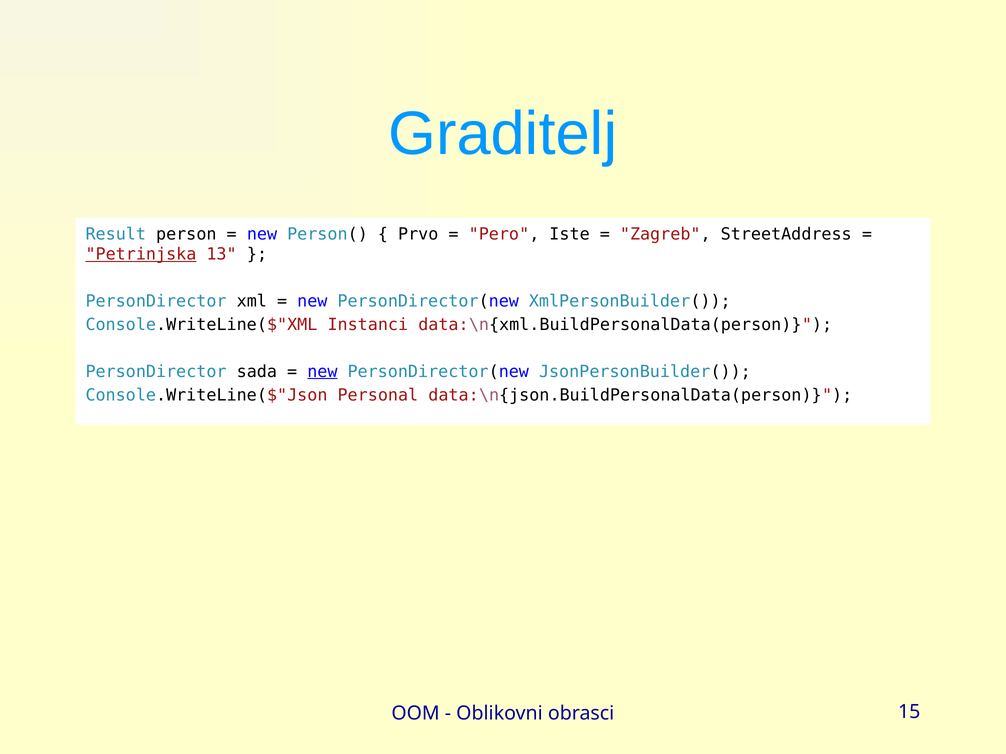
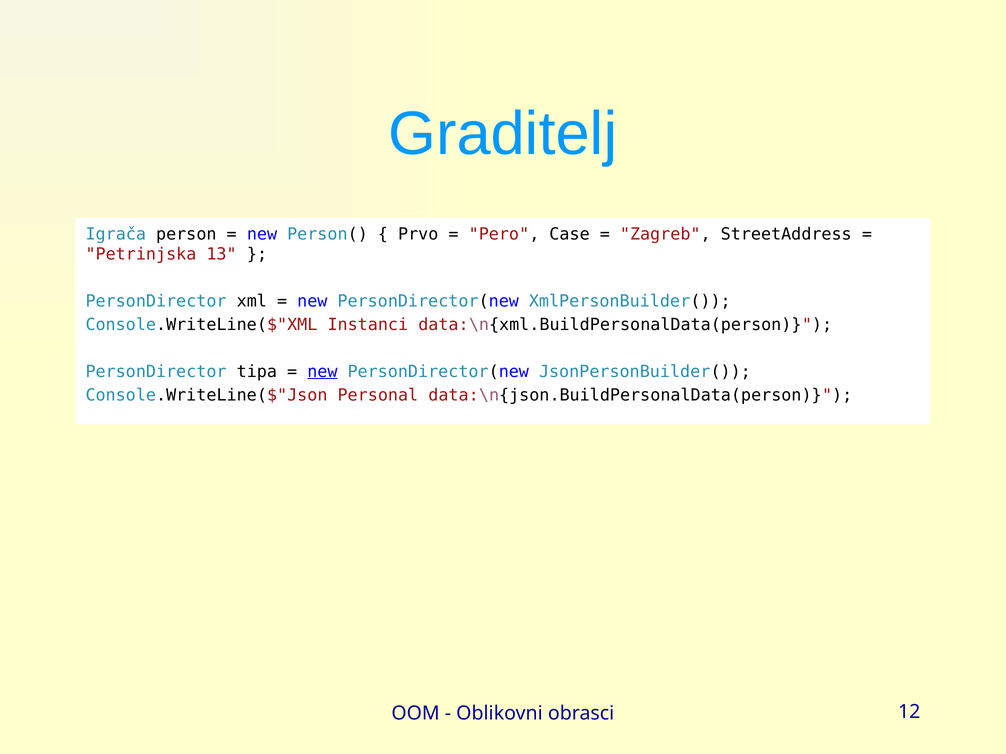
Result: Result -> Igrača (116, 234)
Iste: Iste -> Case (570, 234)
Petrinjska underline: present -> none (141, 254)
sada: sada -> tipa (257, 372)
15: 15 -> 12 (909, 712)
